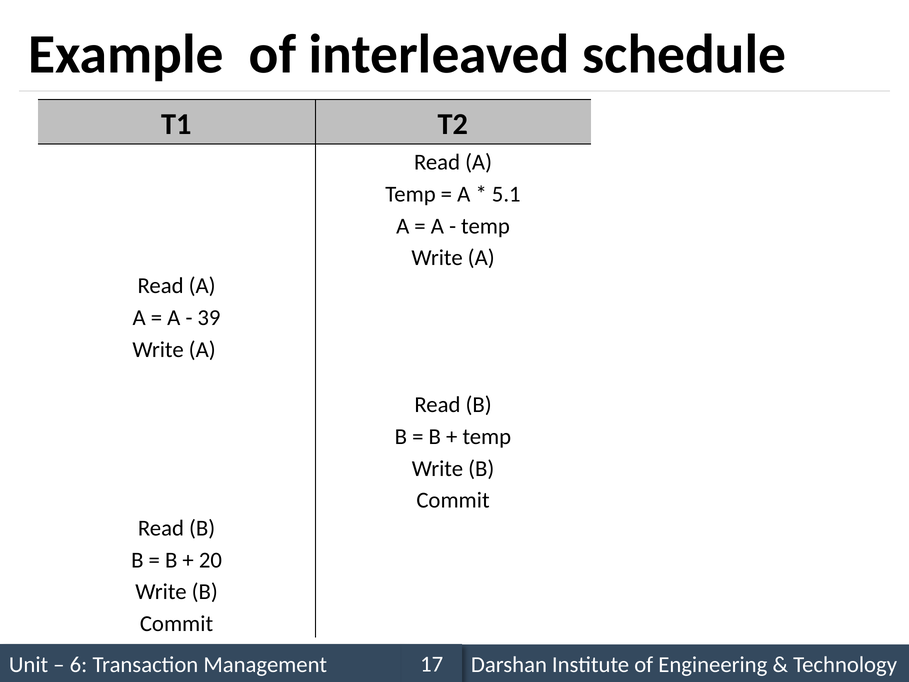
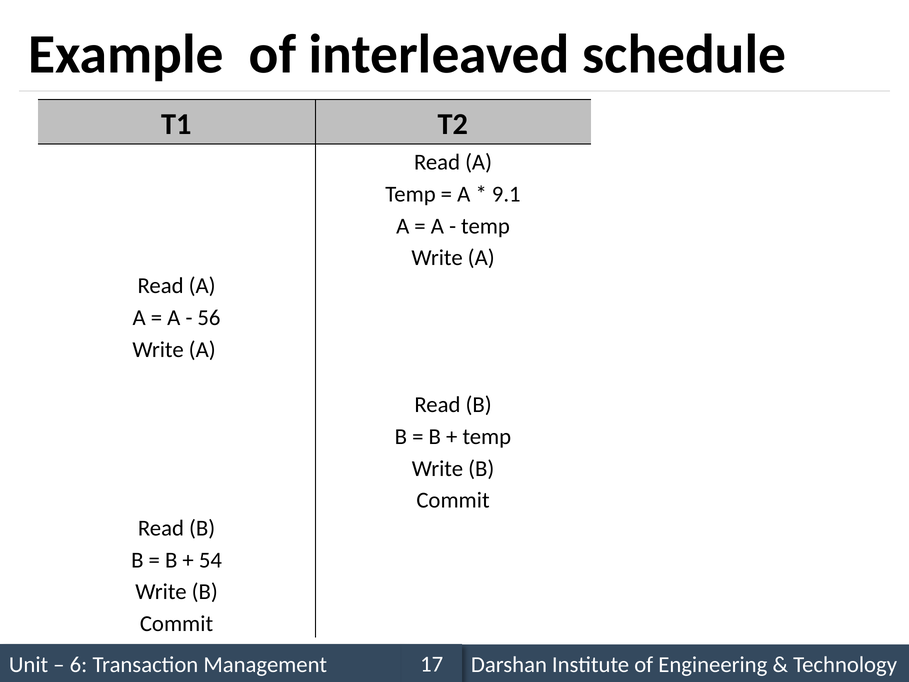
5.1: 5.1 -> 9.1 (506, 194)
39: 39 -> 56 (209, 317)
20: 20 -> 54 (210, 560)
